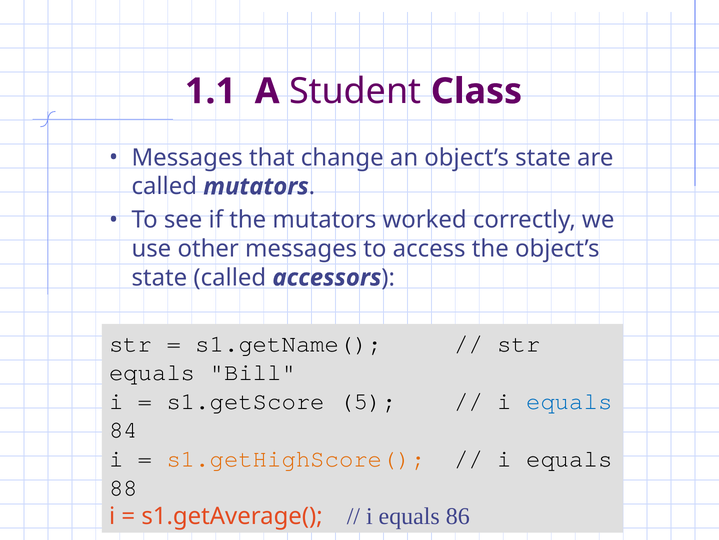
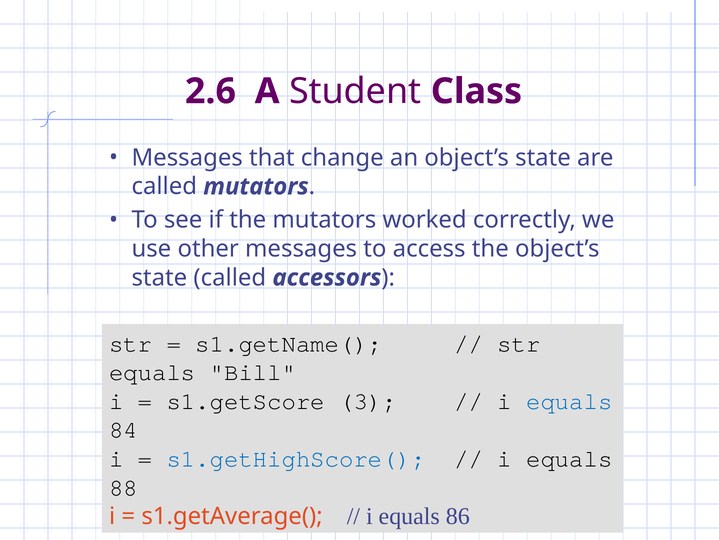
1.1: 1.1 -> 2.6 (210, 91)
5: 5 -> 3 (368, 401)
s1.getHighScore( colour: orange -> blue (296, 458)
